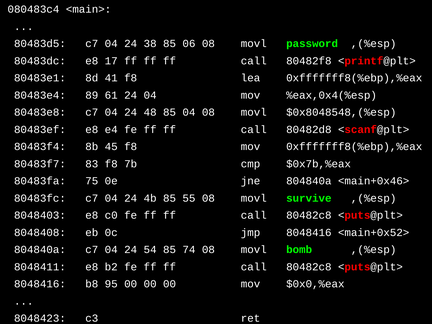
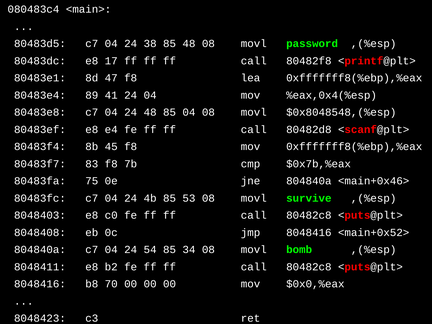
85 06: 06 -> 48 (189, 44)
41: 41 -> 47 (111, 78)
61: 61 -> 41 (111, 95)
55: 55 -> 53 (189, 198)
74: 74 -> 34 (189, 250)
95: 95 -> 70 (111, 284)
